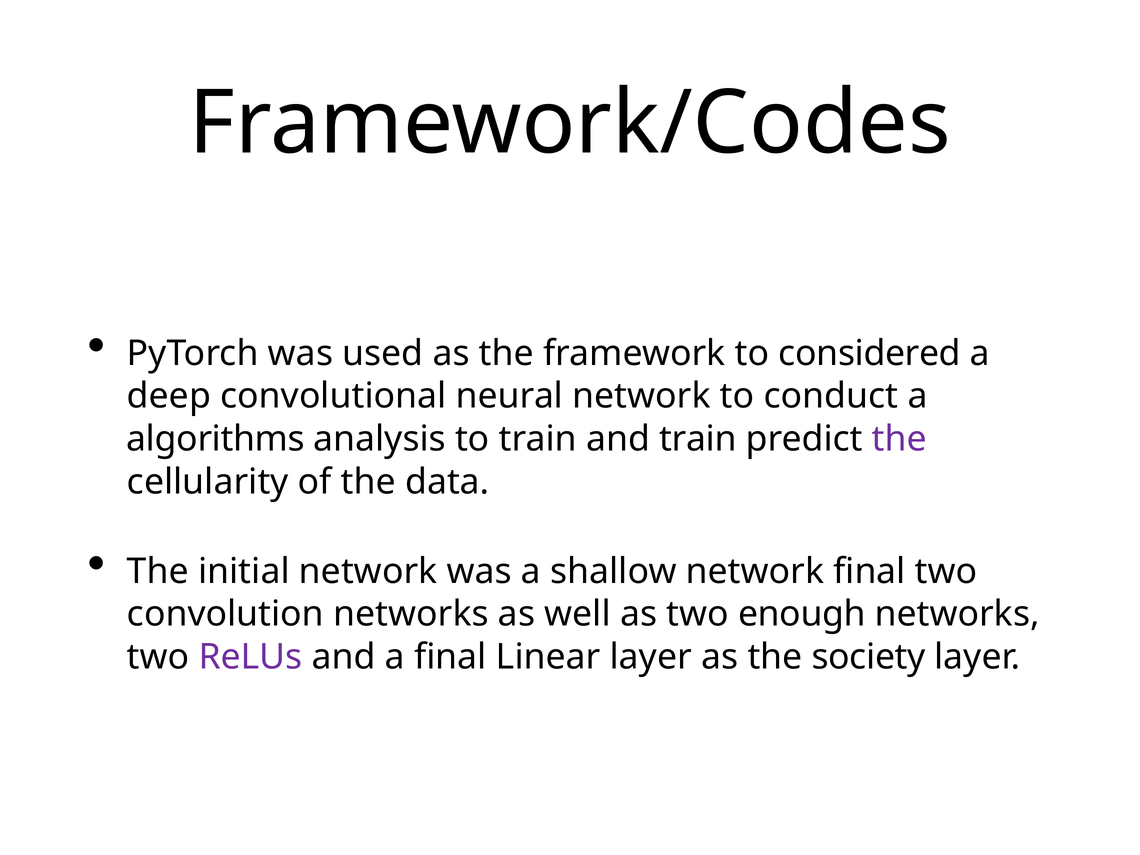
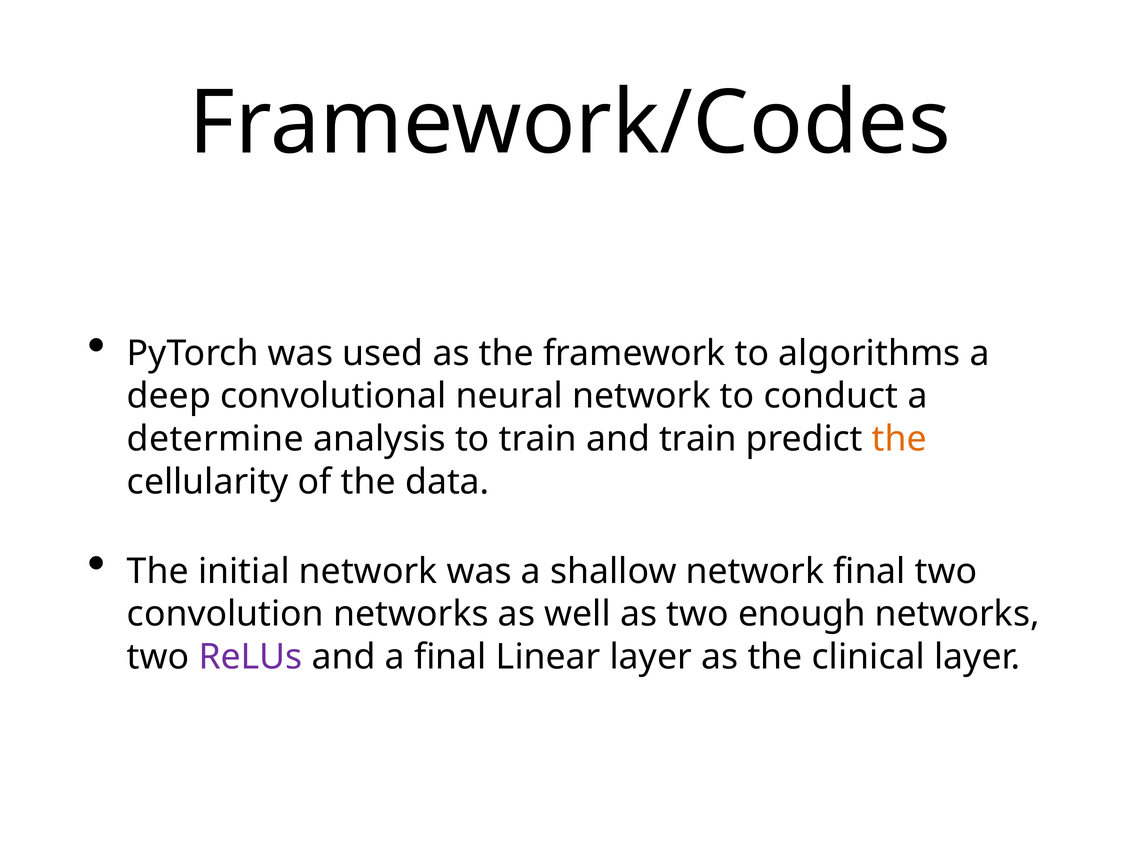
considered: considered -> algorithms (869, 353)
algorithms: algorithms -> determine (215, 439)
the colour: purple -> orange (899, 439)
society: society -> clinical (868, 657)
